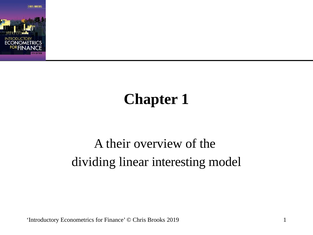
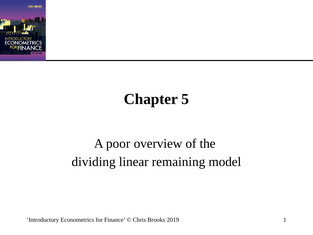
Chapter 1: 1 -> 5 (185, 99)
their: their -> poor (118, 143)
interesting: interesting -> remaining (179, 162)
